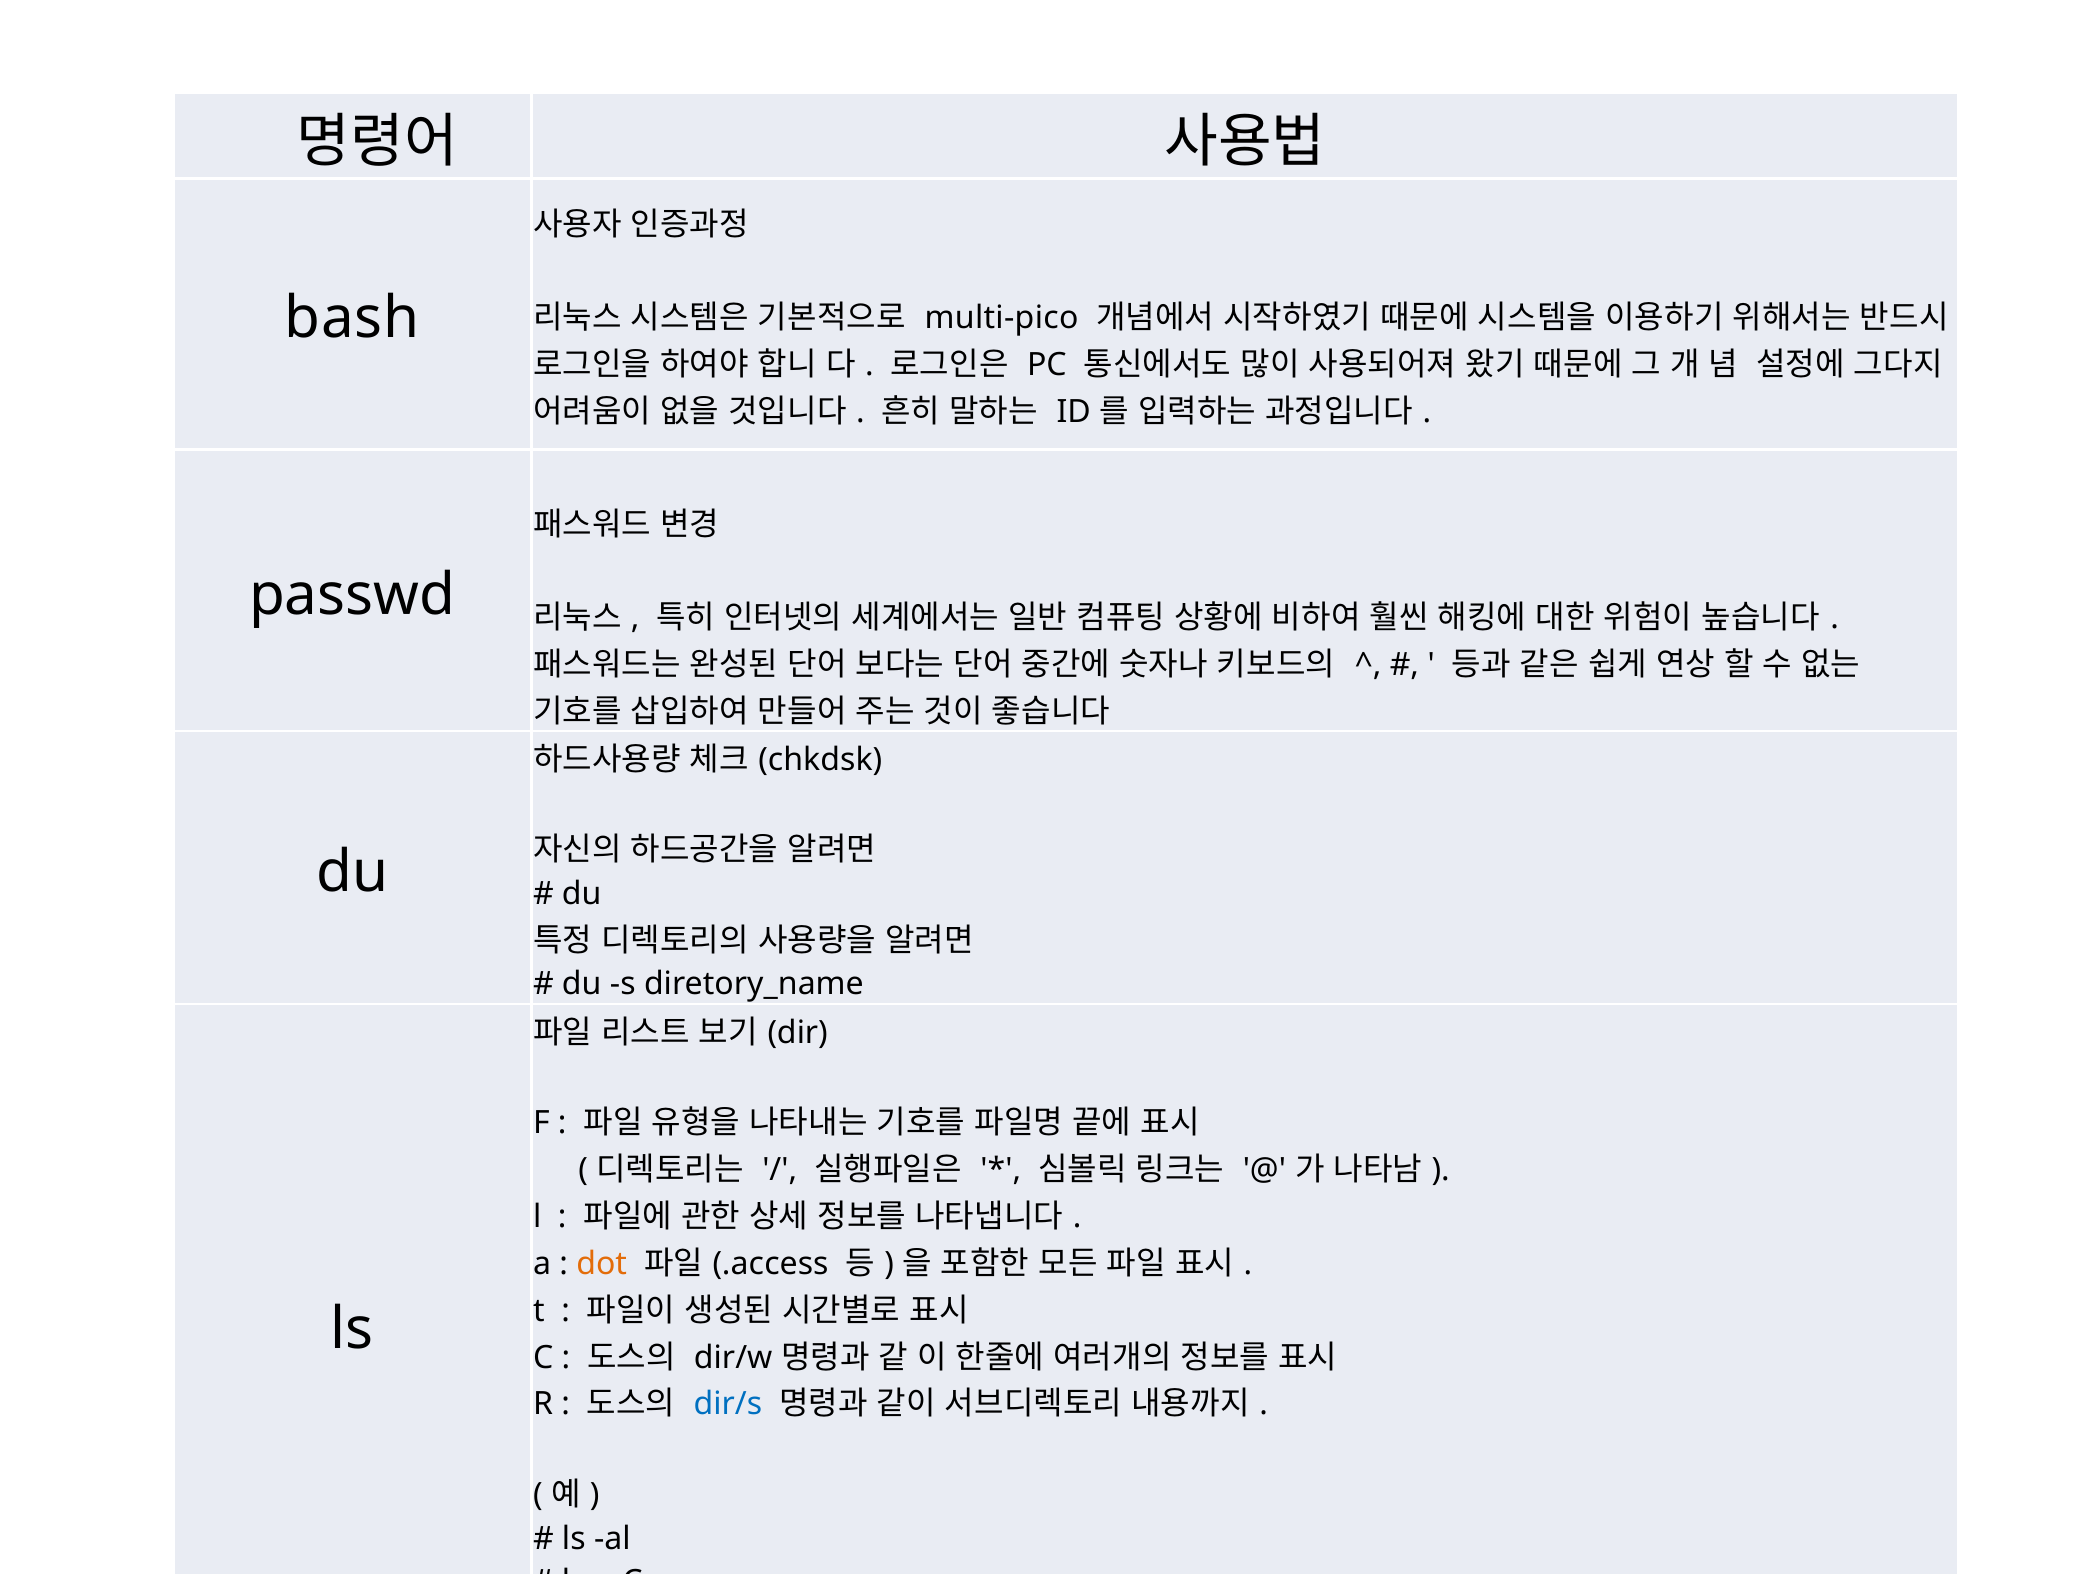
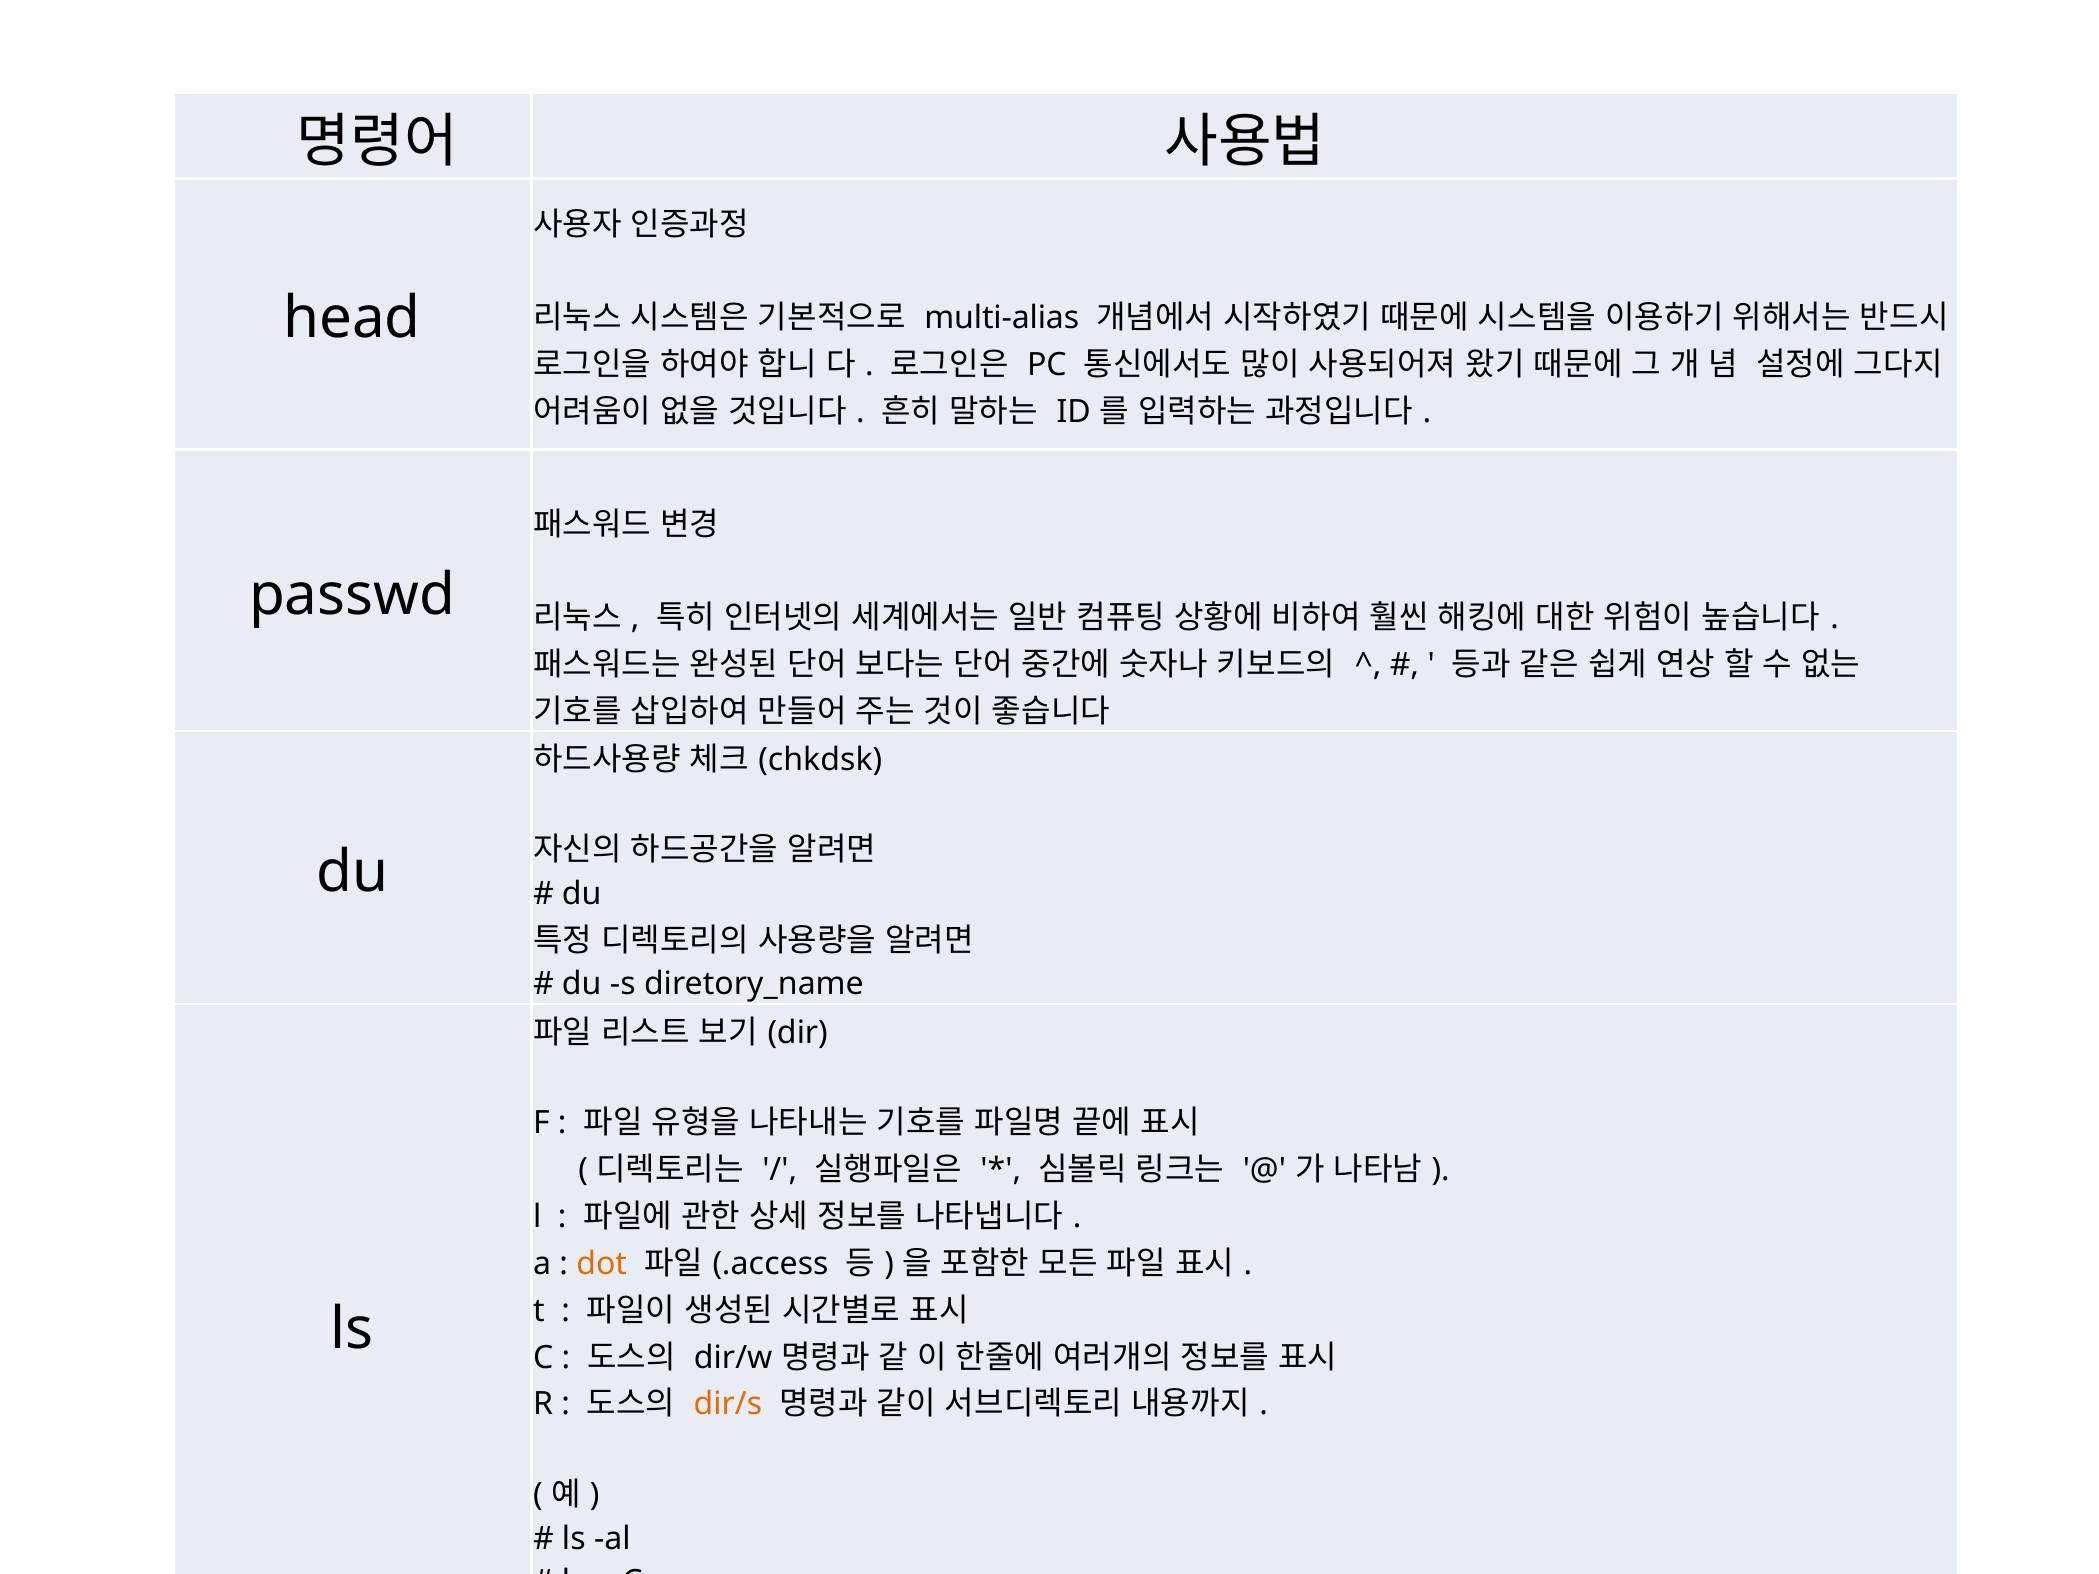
bash: bash -> head (352, 318)
multi-pico: multi-pico -> multi-alias (1002, 318)
dir/s colour: blue -> orange (728, 1405)
